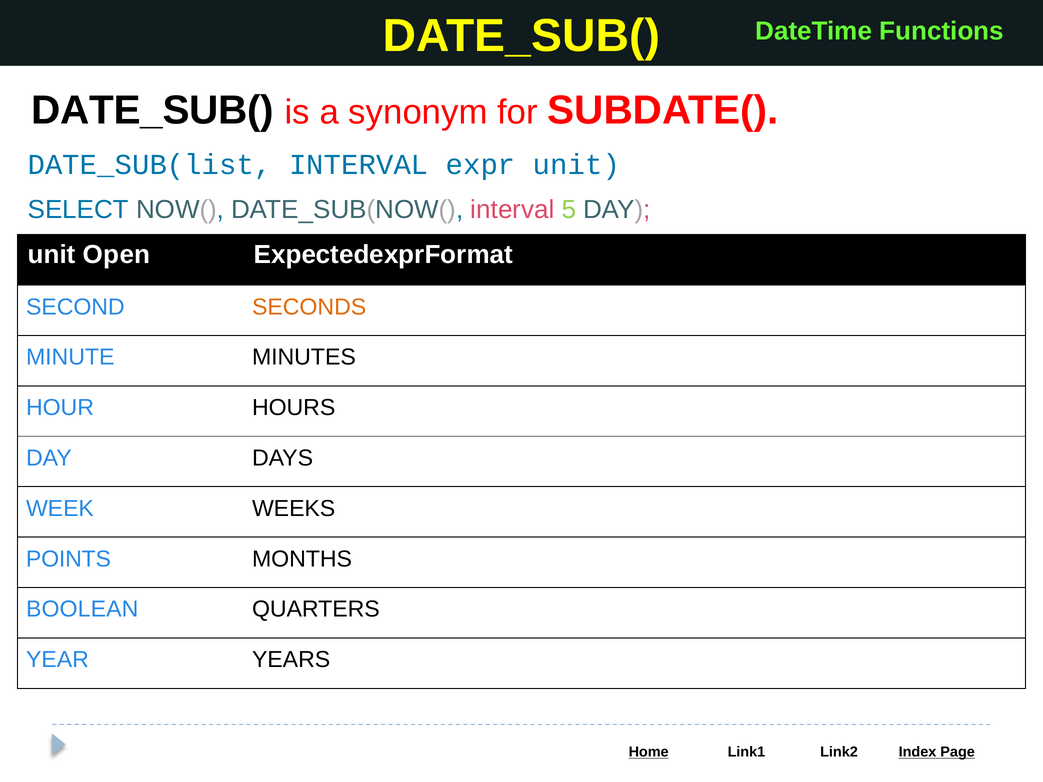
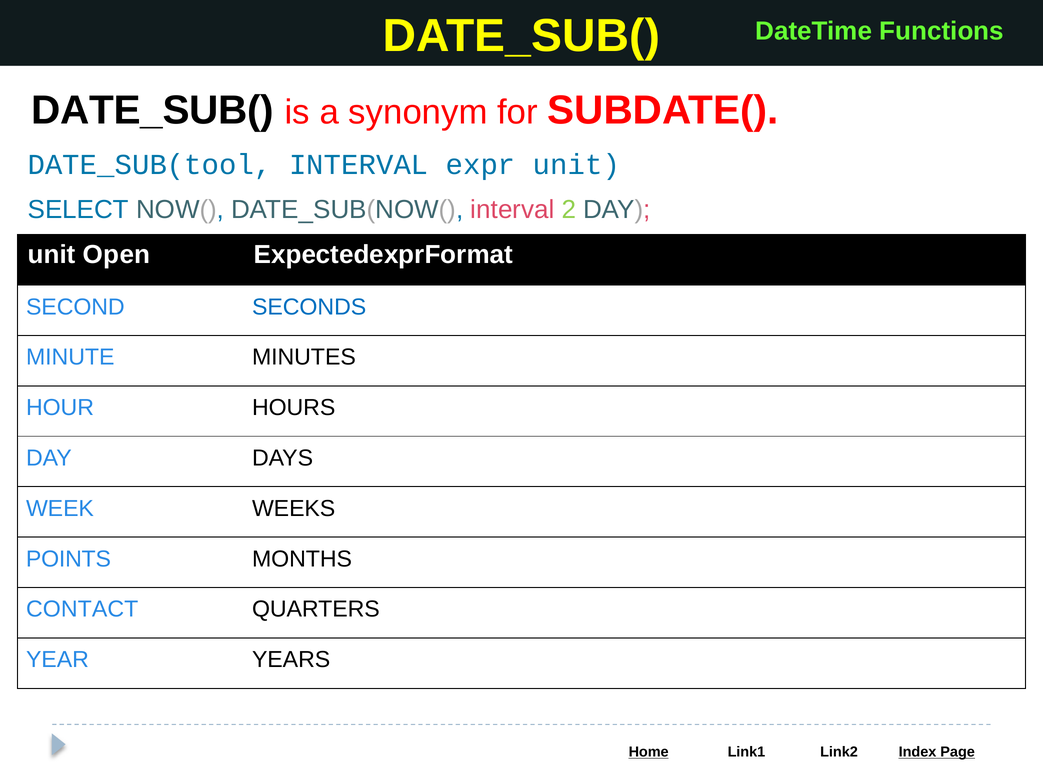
DATE_SUB(list: DATE_SUB(list -> DATE_SUB(tool (150, 165)
5: 5 -> 2 (569, 210)
SECONDS colour: orange -> blue (309, 307)
BOOLEAN: BOOLEAN -> CONTACT (82, 610)
